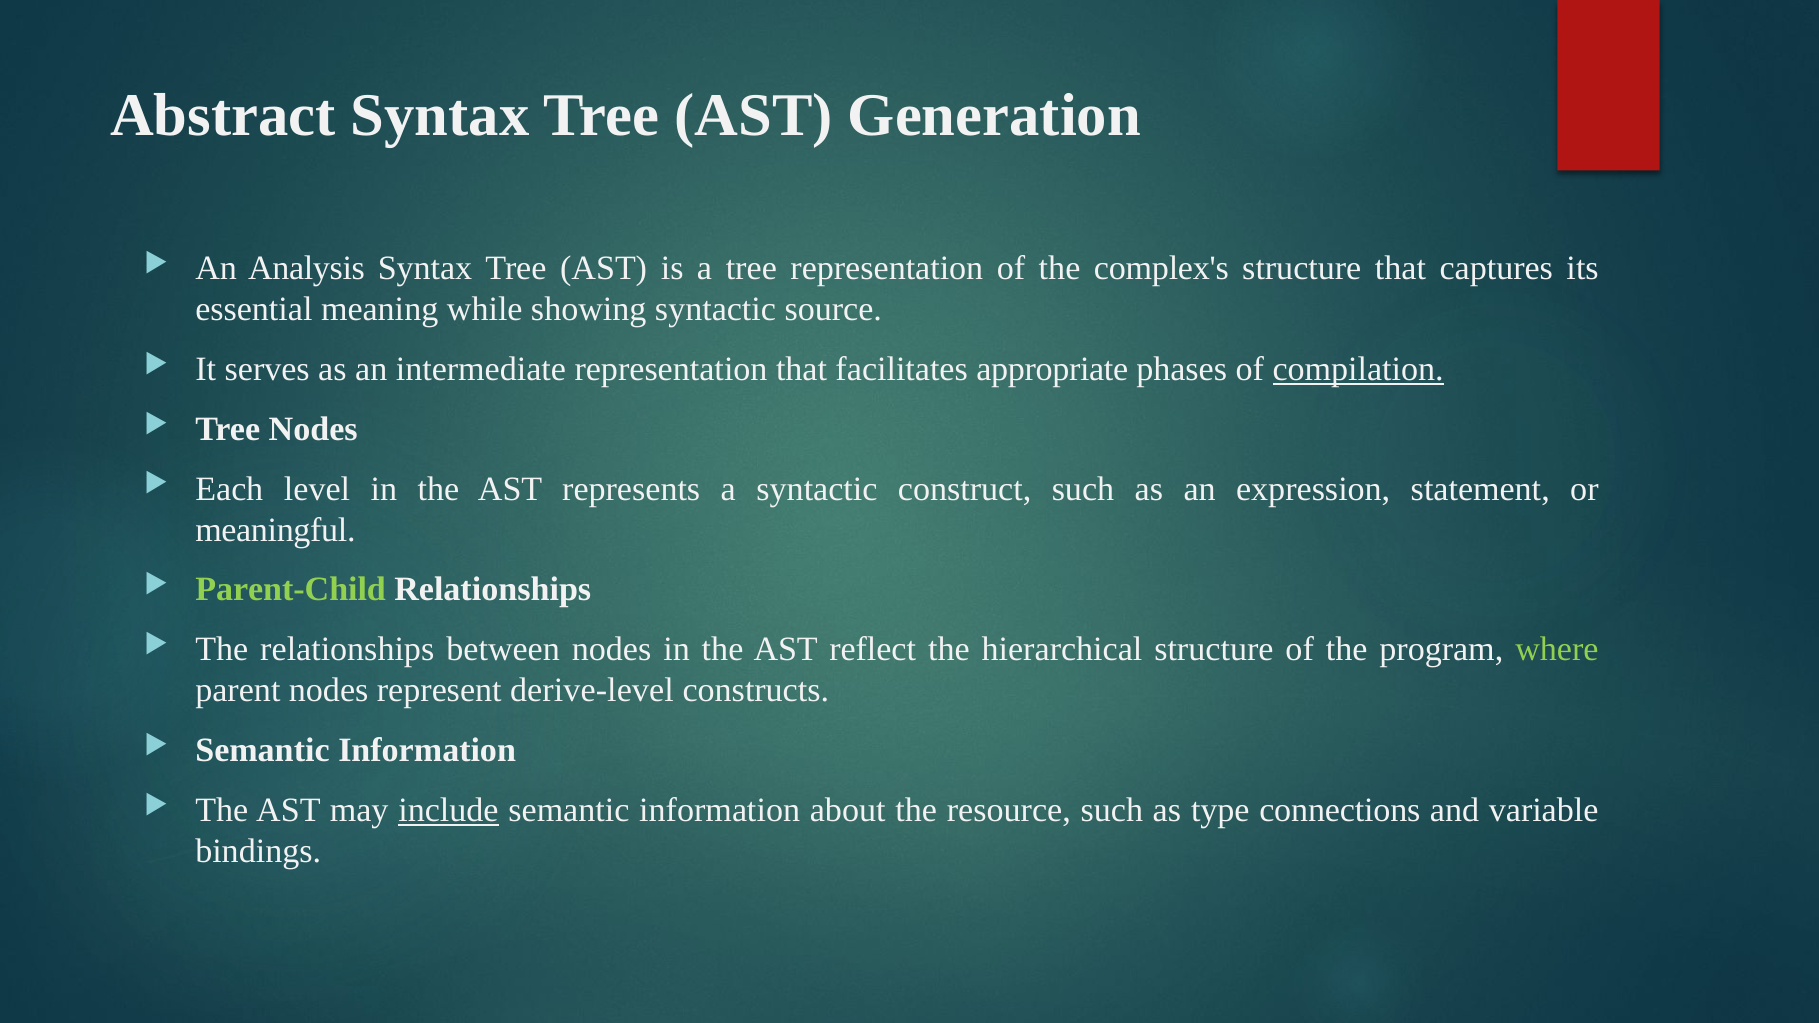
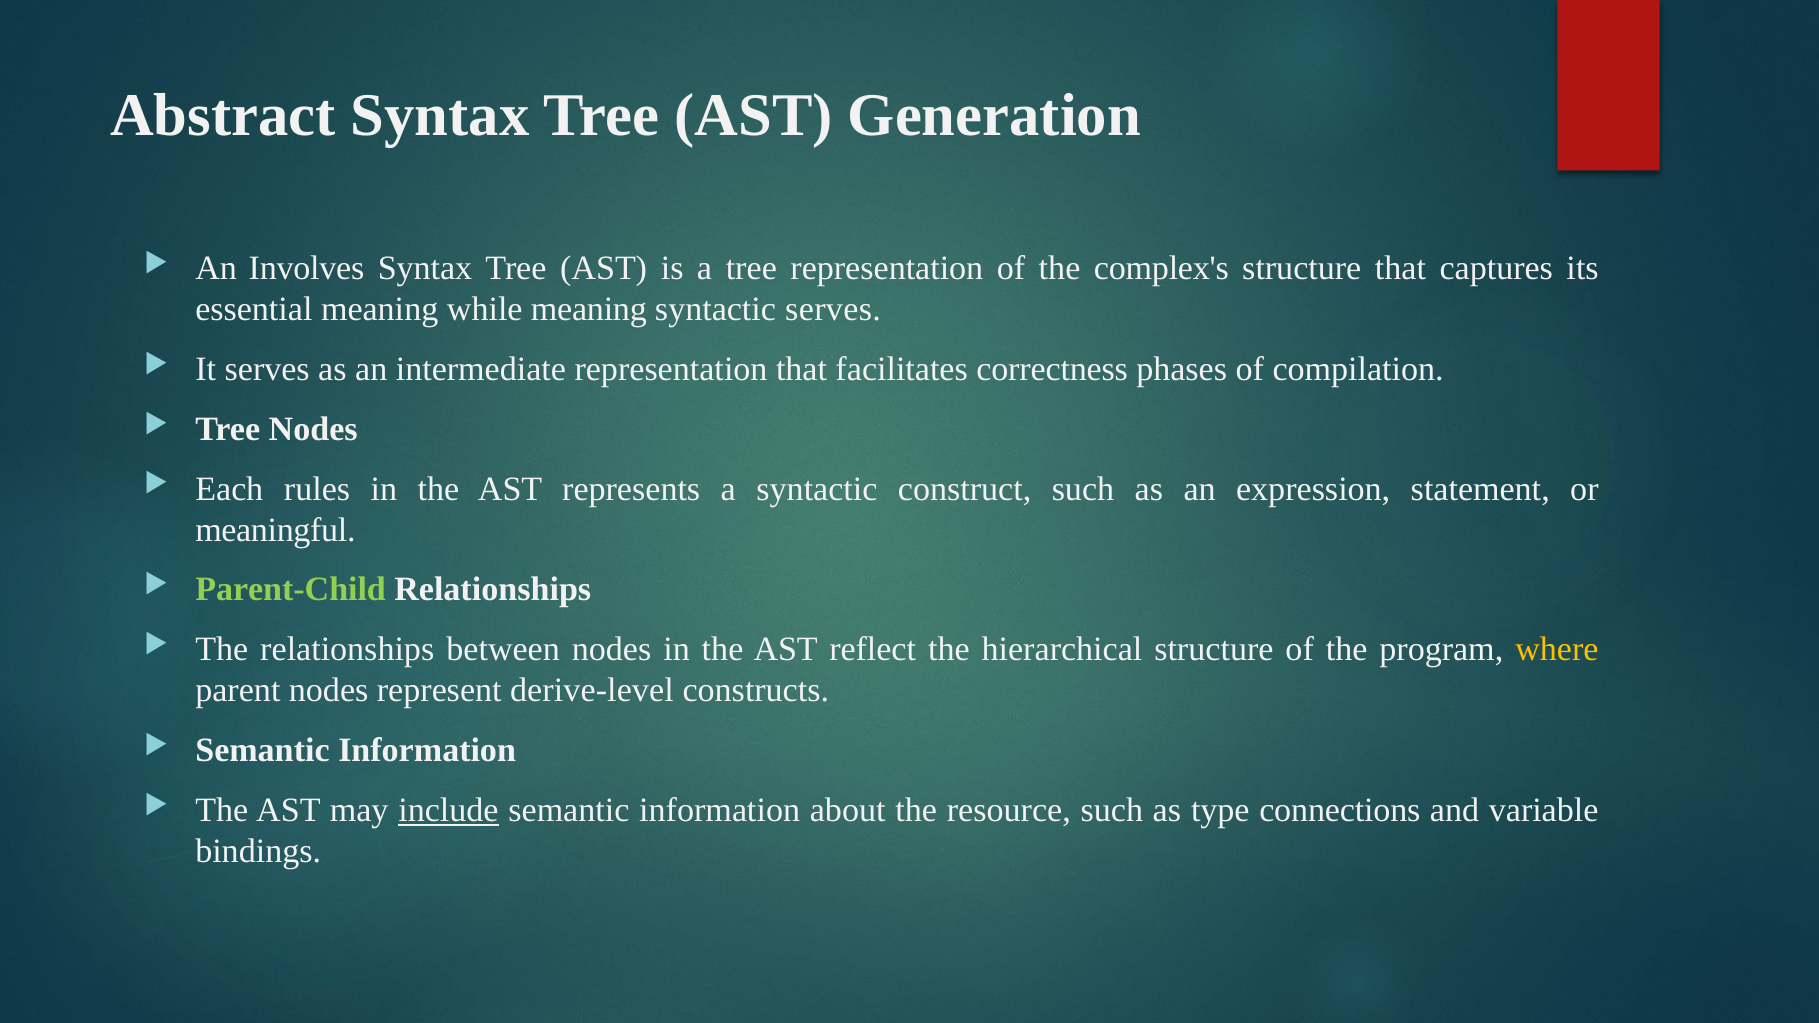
Analysis: Analysis -> Involves (307, 268)
while showing: showing -> meaning (589, 309)
syntactic source: source -> serves (833, 309)
appropriate: appropriate -> correctness (1052, 369)
compilation underline: present -> none (1358, 369)
level: level -> rules (317, 489)
where colour: light green -> yellow (1557, 650)
